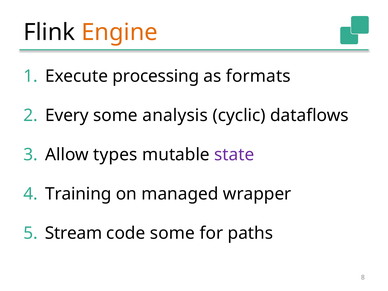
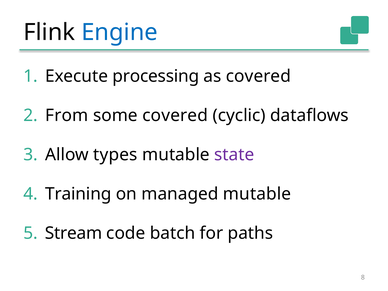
Engine colour: orange -> blue (120, 32)
as formats: formats -> covered (258, 76)
Every: Every -> From (67, 115)
some analysis: analysis -> covered (175, 115)
managed wrapper: wrapper -> mutable (257, 194)
code some: some -> batch (173, 233)
